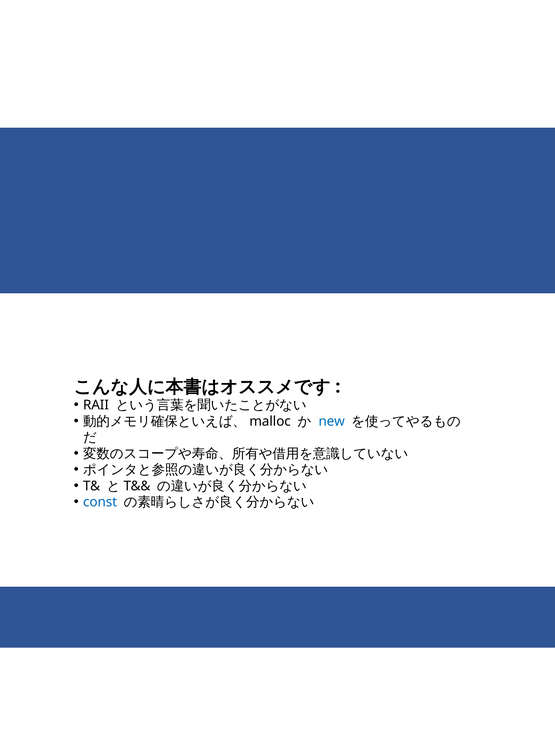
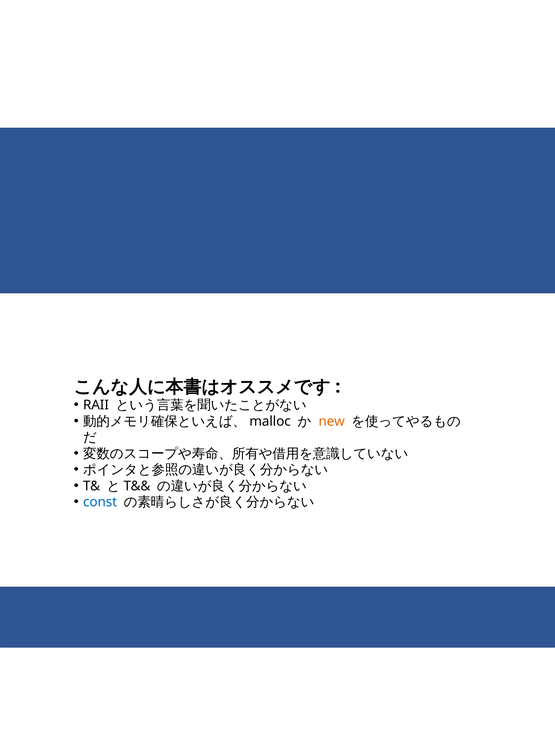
new colour: blue -> orange (332, 421)
